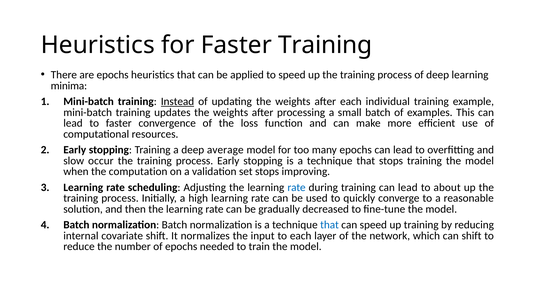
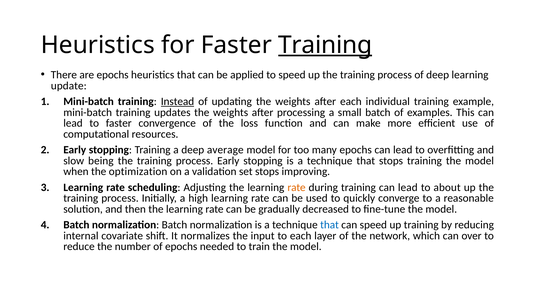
Training underline: none -> present (325, 45)
minima: minima -> update (69, 86)
occur: occur -> being (101, 161)
computation: computation -> optimization (138, 172)
rate colour: blue -> orange (297, 187)
can shift: shift -> over (472, 236)
